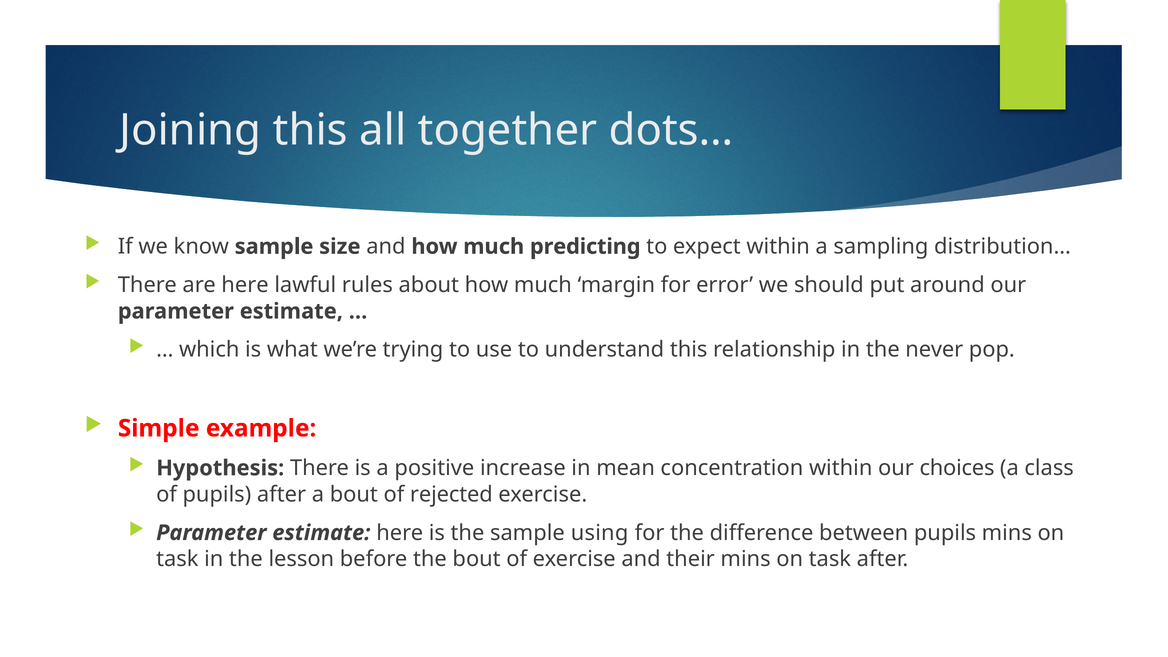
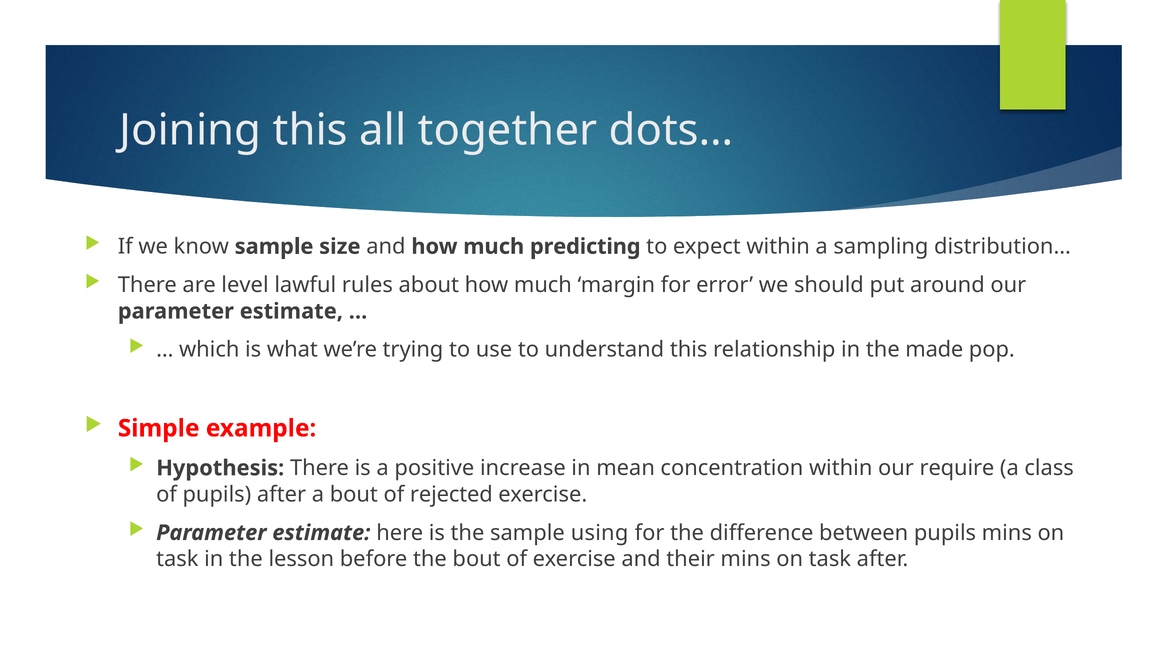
are here: here -> level (245, 285)
never: never -> made (934, 350)
choices: choices -> require (957, 468)
